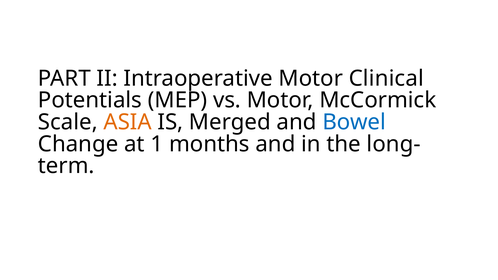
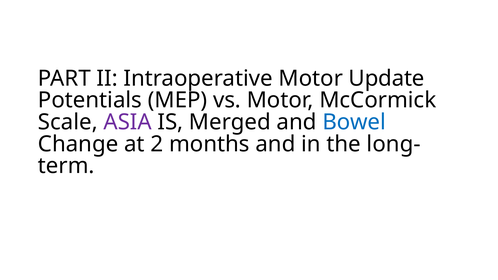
Clinical: Clinical -> Update (387, 78)
ASIA colour: orange -> purple (128, 122)
1: 1 -> 2 (157, 144)
